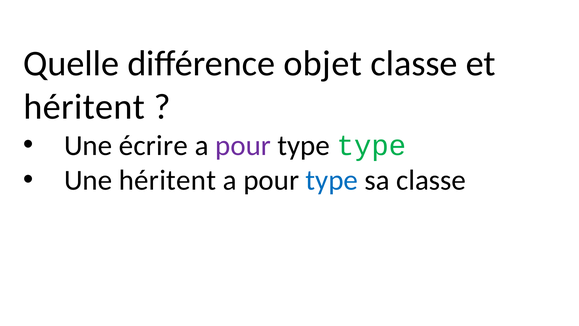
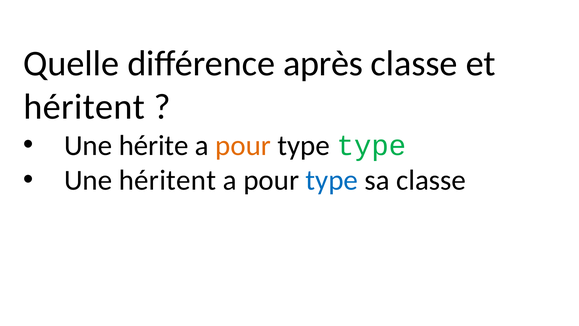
objet: objet -> après (323, 63)
écrire: écrire -> hérite (154, 145)
pour colour: purple -> orange (243, 145)
